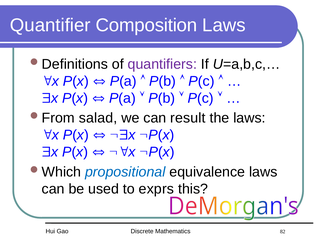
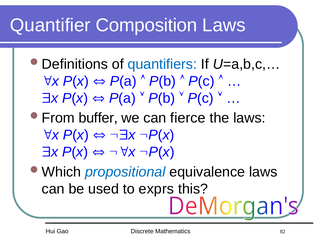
quantifiers colour: purple -> blue (162, 64)
salad: salad -> buffer (98, 118)
result: result -> fierce (188, 118)
